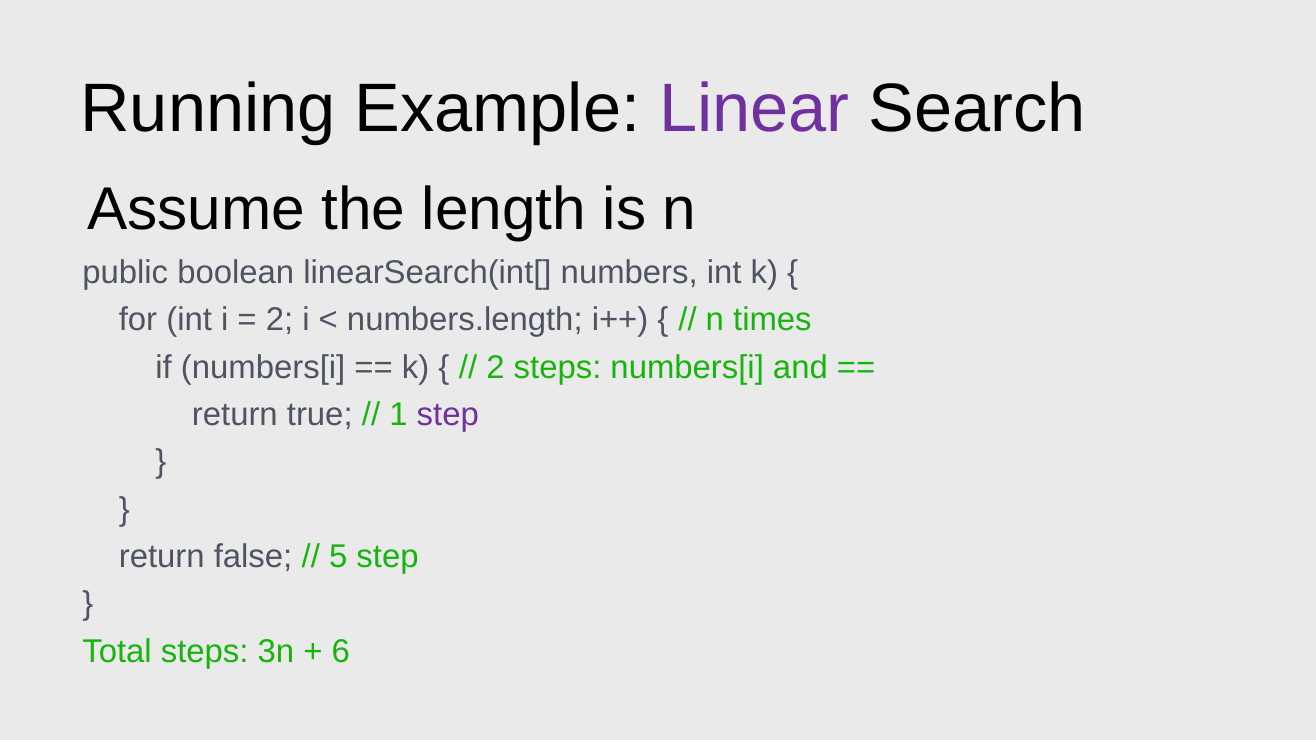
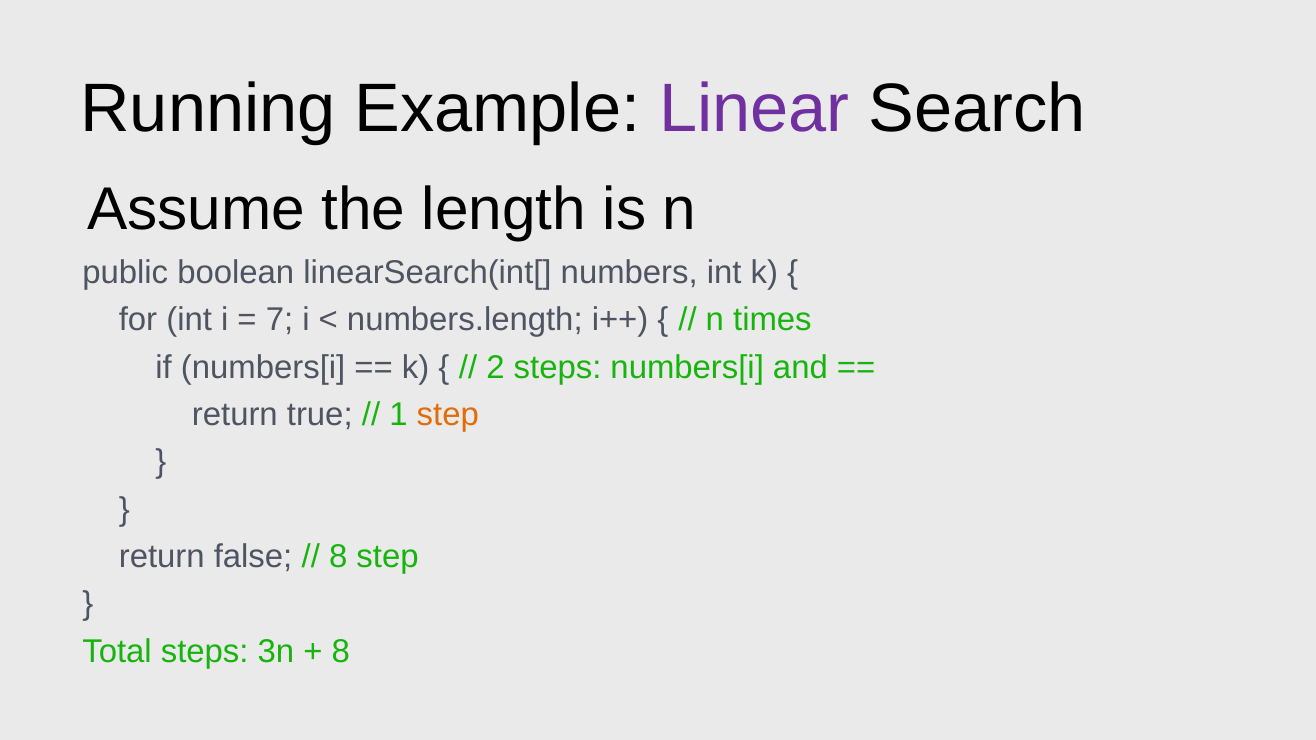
2: 2 -> 7 (279, 320)
step colour: purple -> orange (448, 415)
5: 5 -> 8 (338, 557)
6: 6 -> 8 (341, 651)
